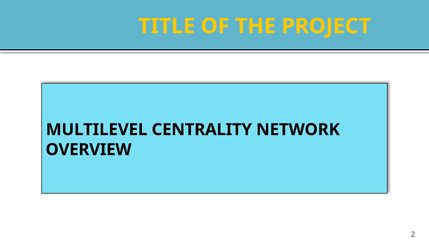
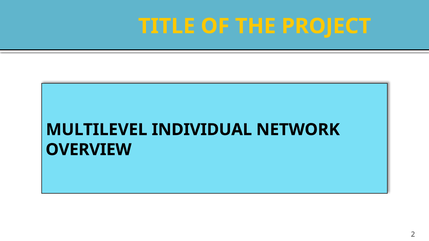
CENTRALITY: CENTRALITY -> INDIVIDUAL (202, 130)
